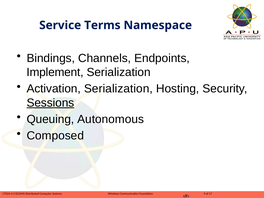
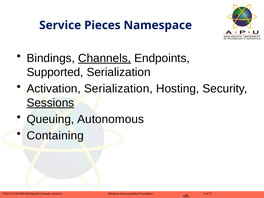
Terms: Terms -> Pieces (102, 25)
Channels underline: none -> present (105, 58)
Implement: Implement -> Supported (55, 72)
Composed: Composed -> Containing (55, 136)
